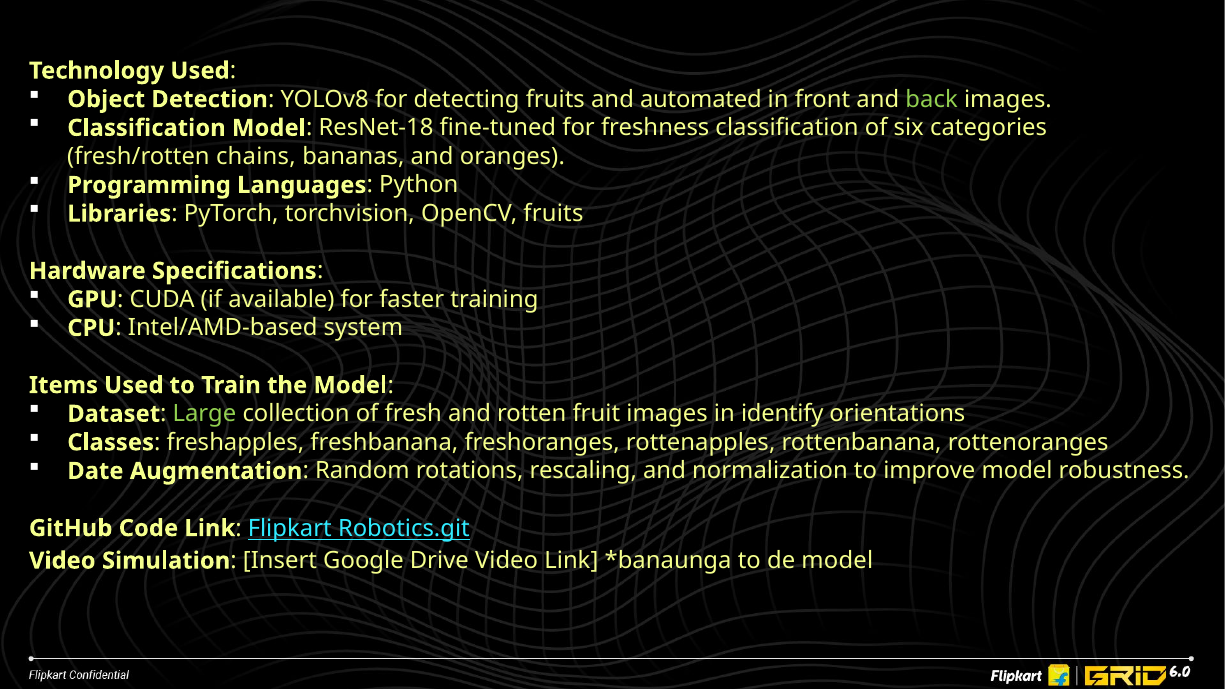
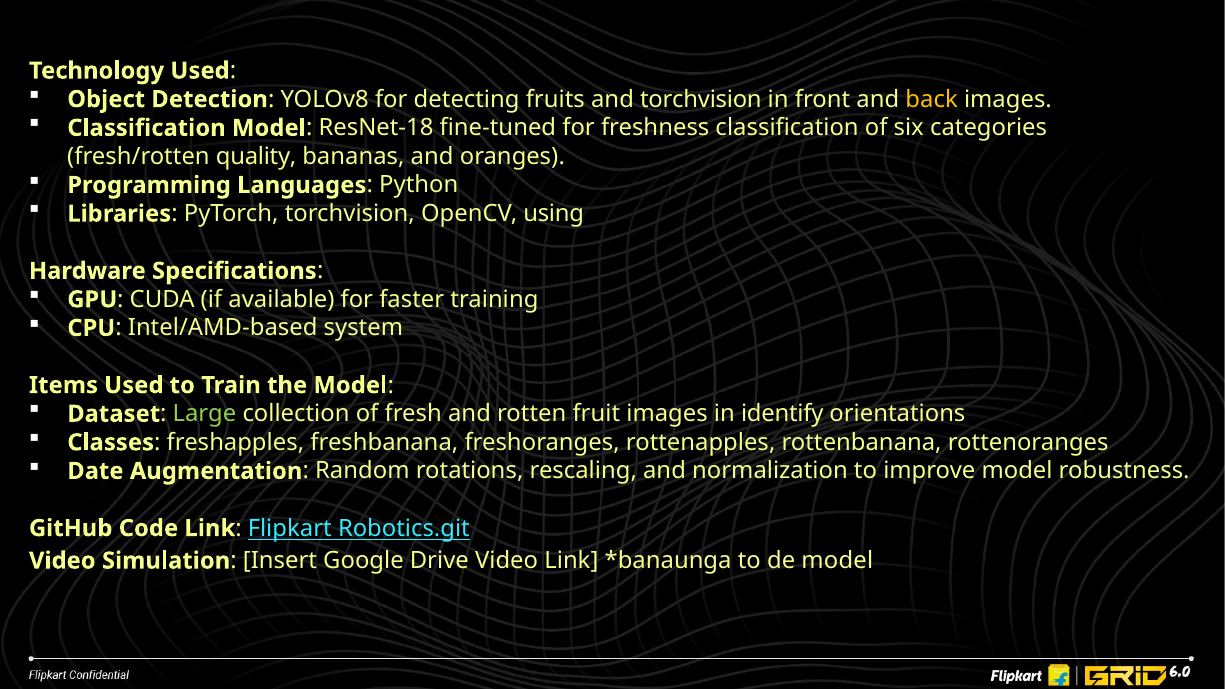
and automated: automated -> torchvision (701, 99)
back colour: light green -> yellow (932, 99)
chains: chains -> quality (256, 157)
OpenCV fruits: fruits -> using (554, 214)
